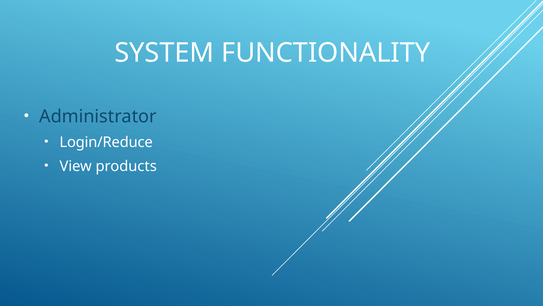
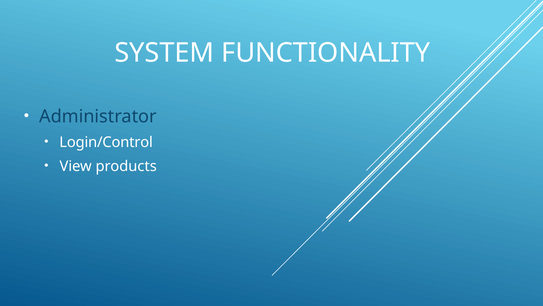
Login/Reduce: Login/Reduce -> Login/Control (106, 142)
